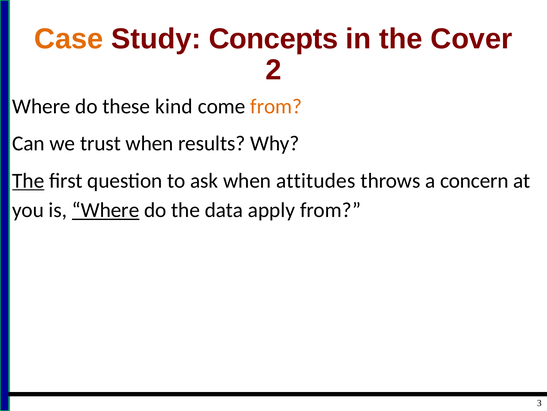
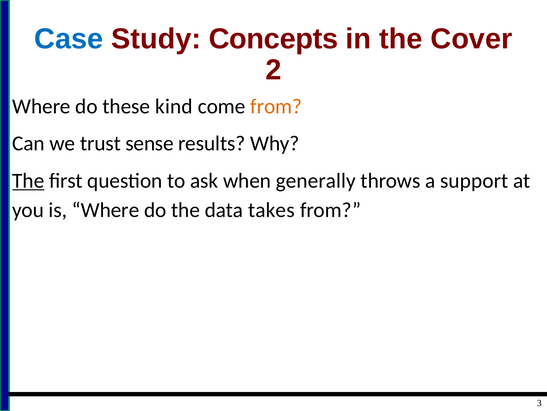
Case colour: orange -> blue (69, 39)
trust when: when -> sense (150, 143)
attitudes: attitudes -> generally (316, 180)
concern: concern -> support (474, 180)
Where underline: present -> none (106, 210)
apply: apply -> takes (271, 210)
